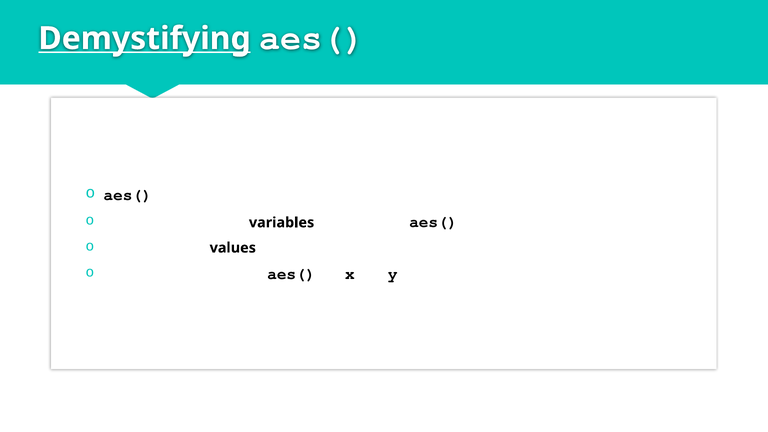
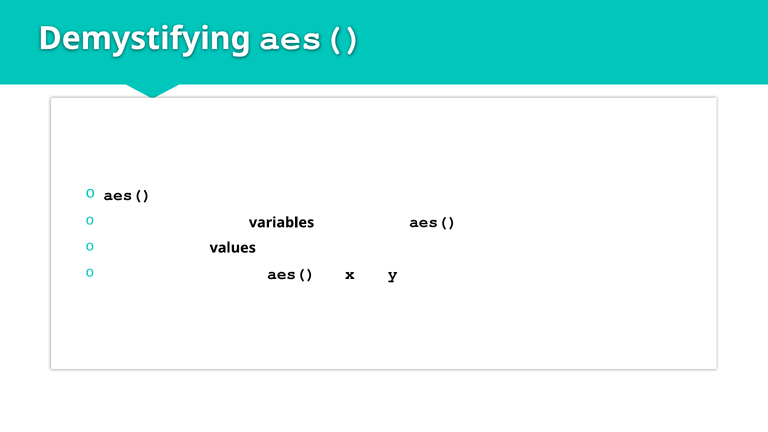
Demystifying underline: present -> none (145, 39)
